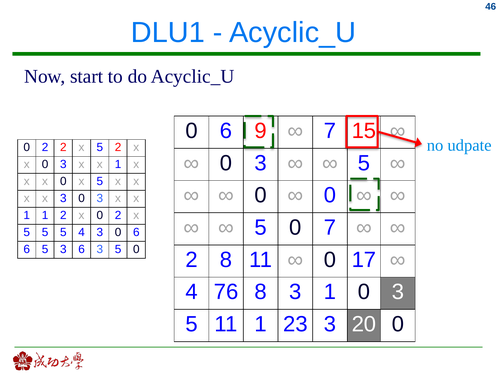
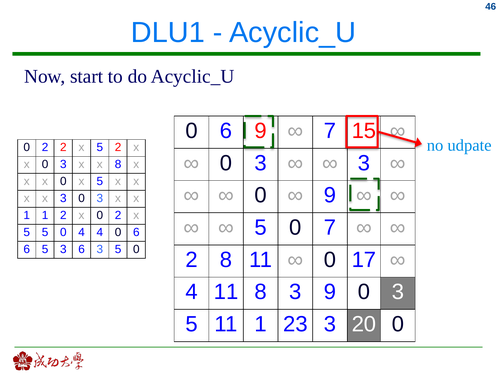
5: 5 -> 3 (364, 163)
1: 1 -> 8 (118, 164)
0: 0 -> 9 (330, 195)
5 5 5: 5 -> 0 (63, 232)
4 3: 3 -> 4 (100, 232)
4 76: 76 -> 11 (226, 292)
3 1: 1 -> 9 (330, 292)
